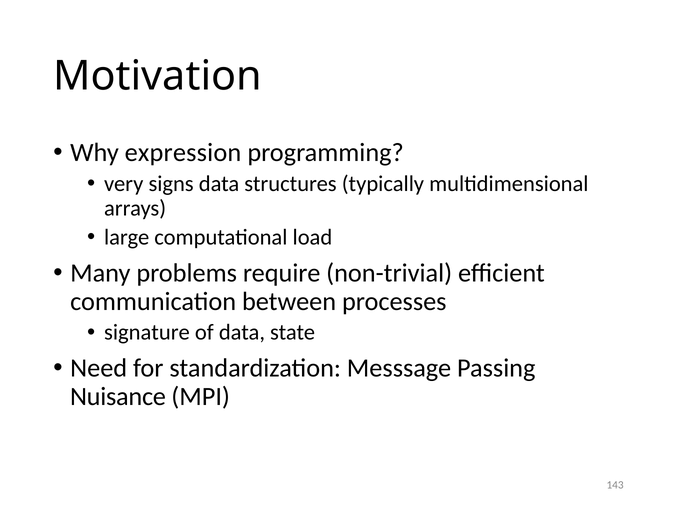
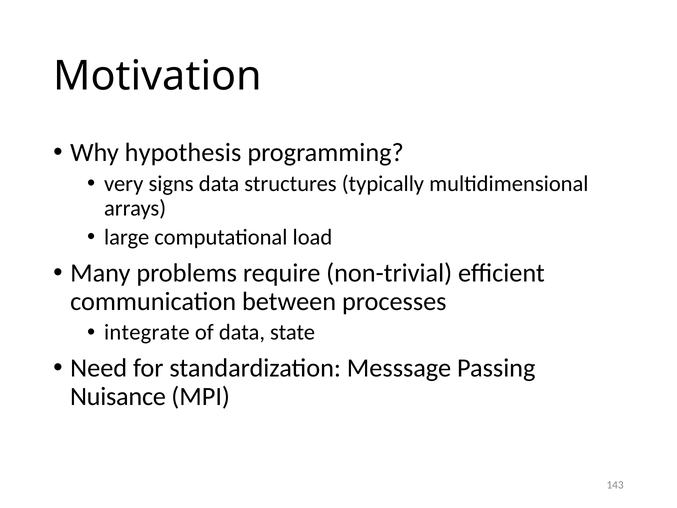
expression: expression -> hypothesis (183, 153)
signature: signature -> integrate (147, 332)
